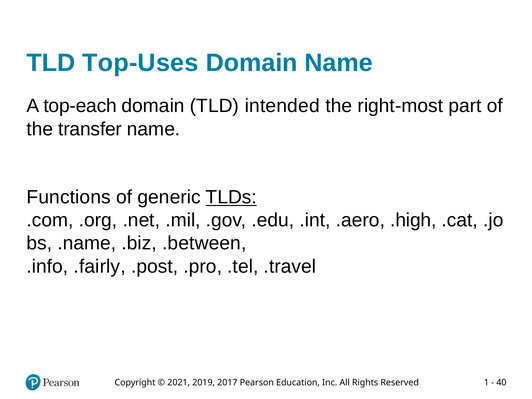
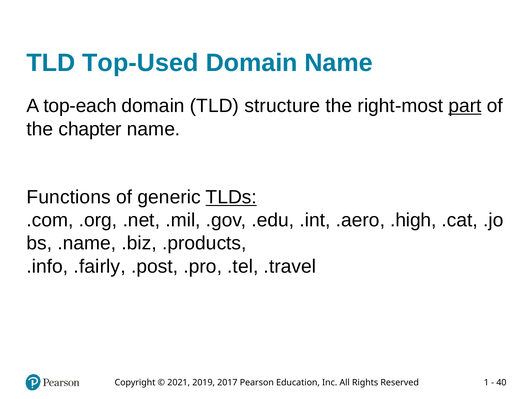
Top-Uses: Top-Uses -> Top-Used (140, 63)
intended: intended -> structure (282, 106)
part underline: none -> present (465, 106)
transfer: transfer -> chapter (90, 129)
.between: .between -> .products (204, 243)
